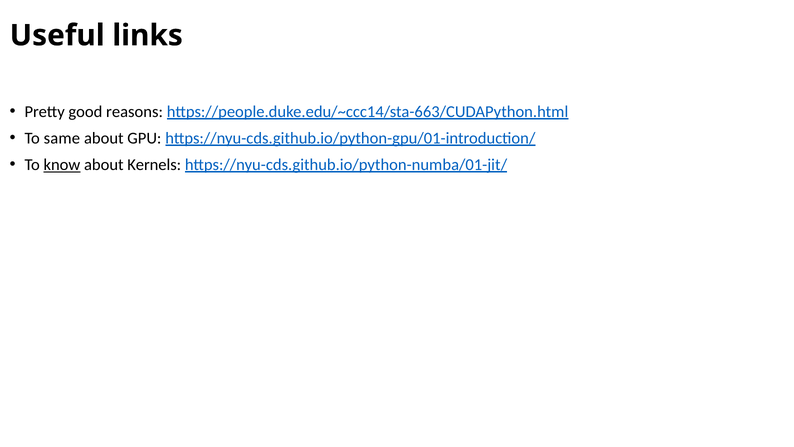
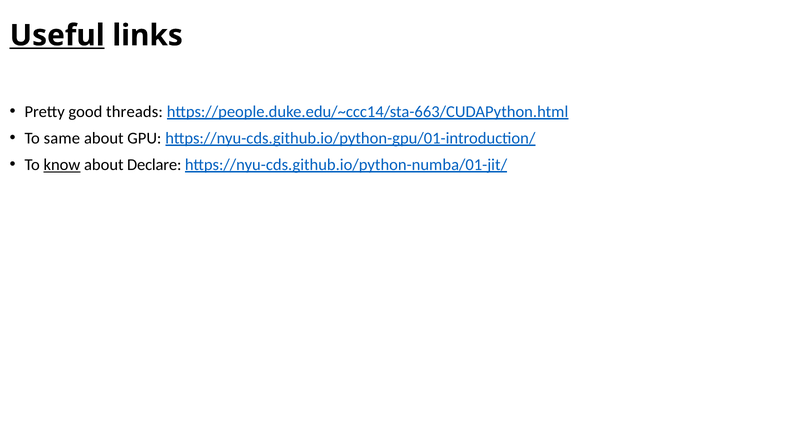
Useful underline: none -> present (57, 35)
reasons: reasons -> threads (134, 112)
Kernels: Kernels -> Declare (154, 165)
